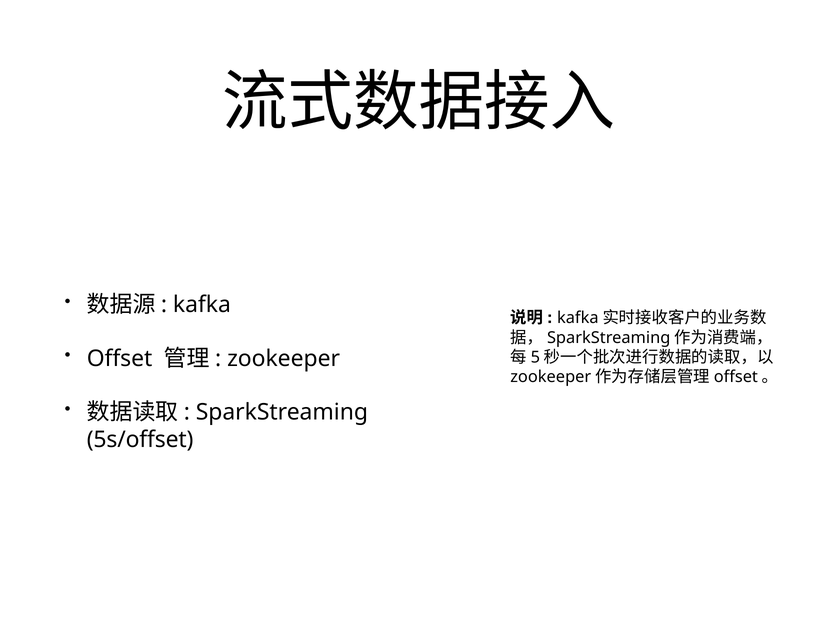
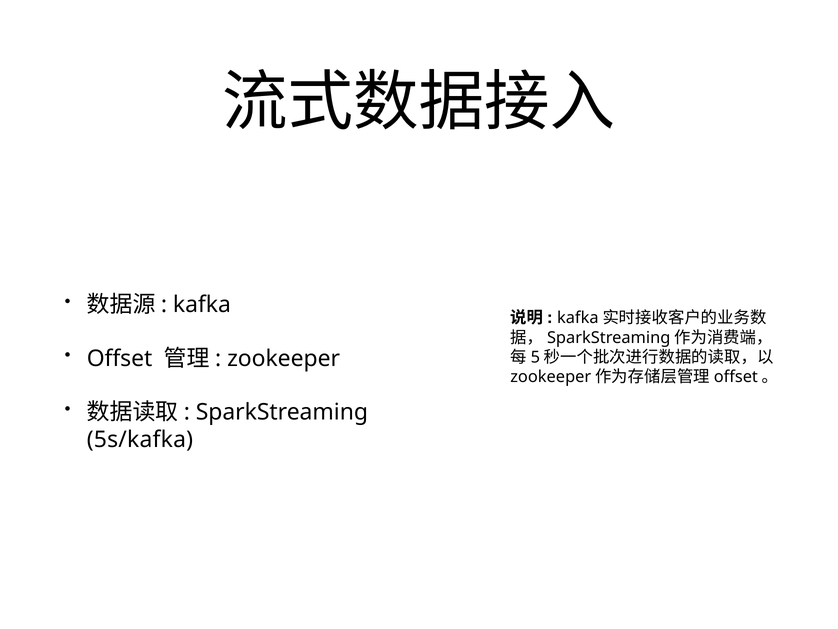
5s/offset: 5s/offset -> 5s/kafka (140, 439)
